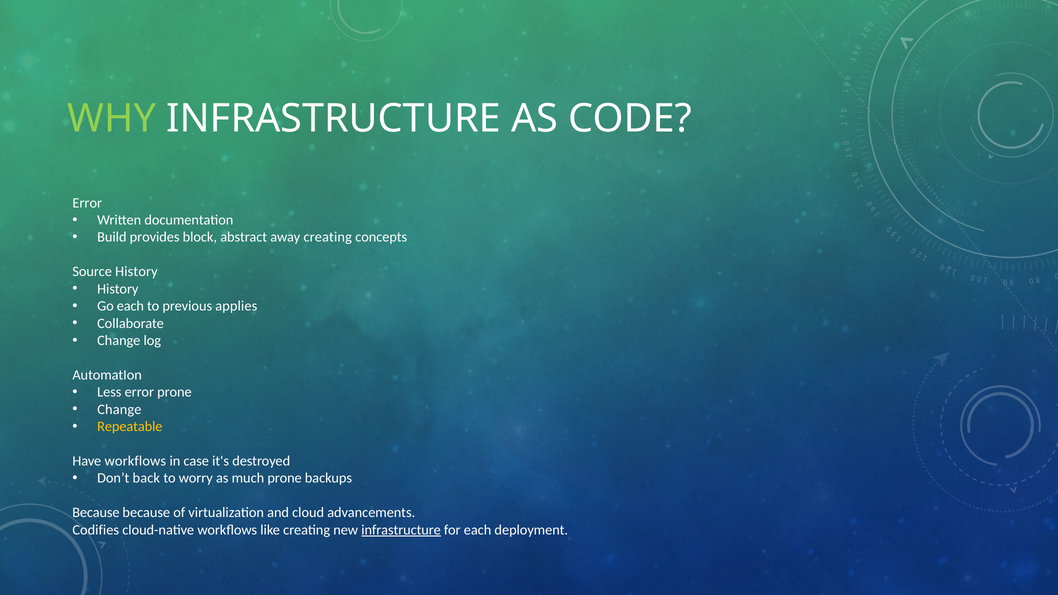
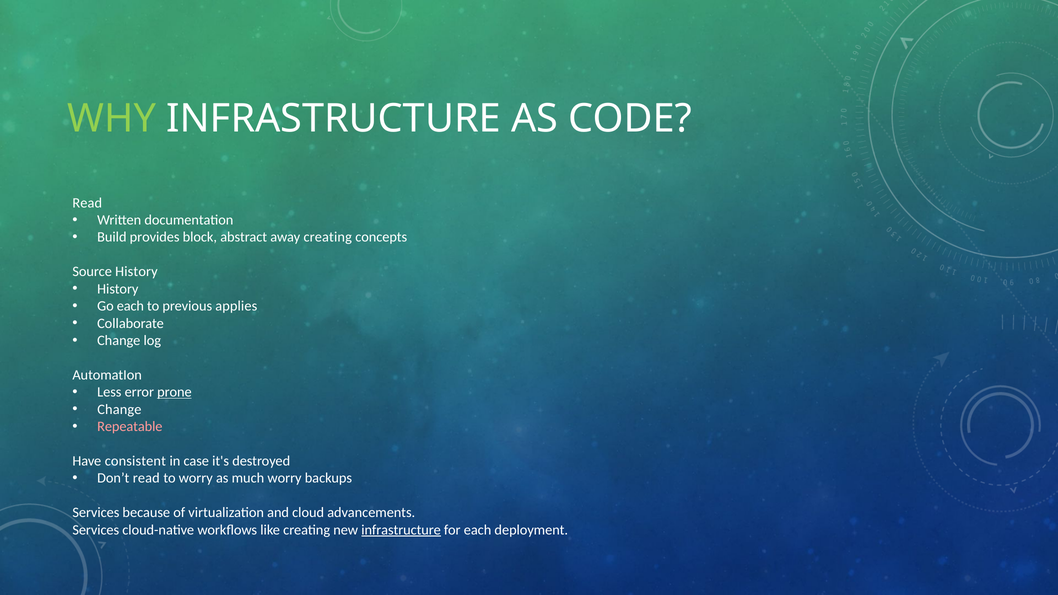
Error: Error -> Read (87, 203)
prone underline: none -> present (174, 392)
Repeatable colour: yellow -> pink (130, 427)
Have workflows: workflows -> consistent (135, 461)
Don’t back: back -> read (146, 478)
much prone: prone -> worry (284, 478)
Because: Because -> Services (96, 513)
Codifies: Codifies -> Services (96, 530)
